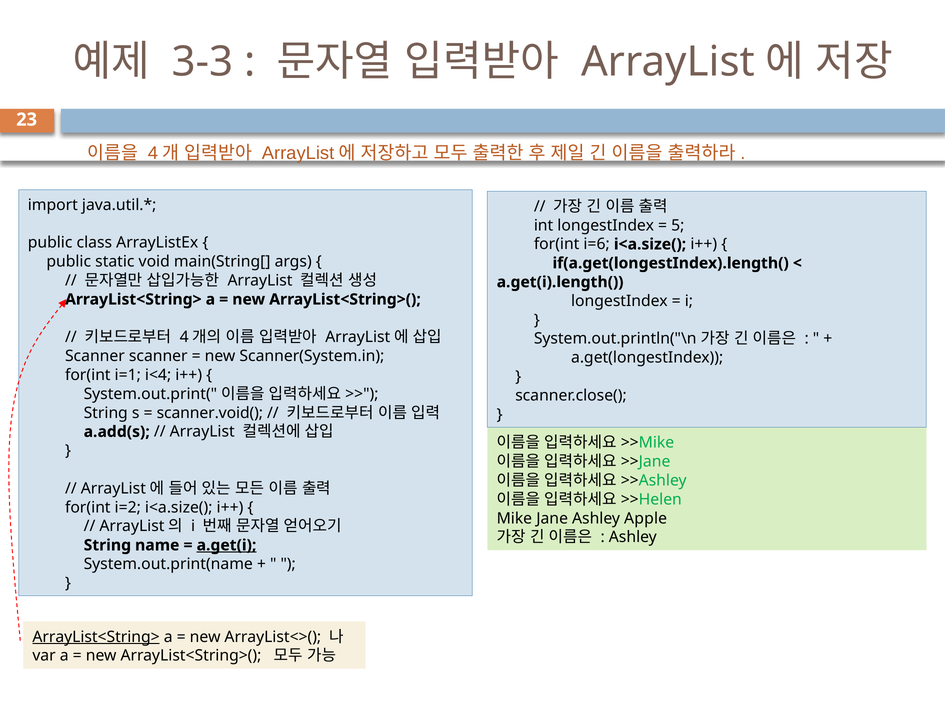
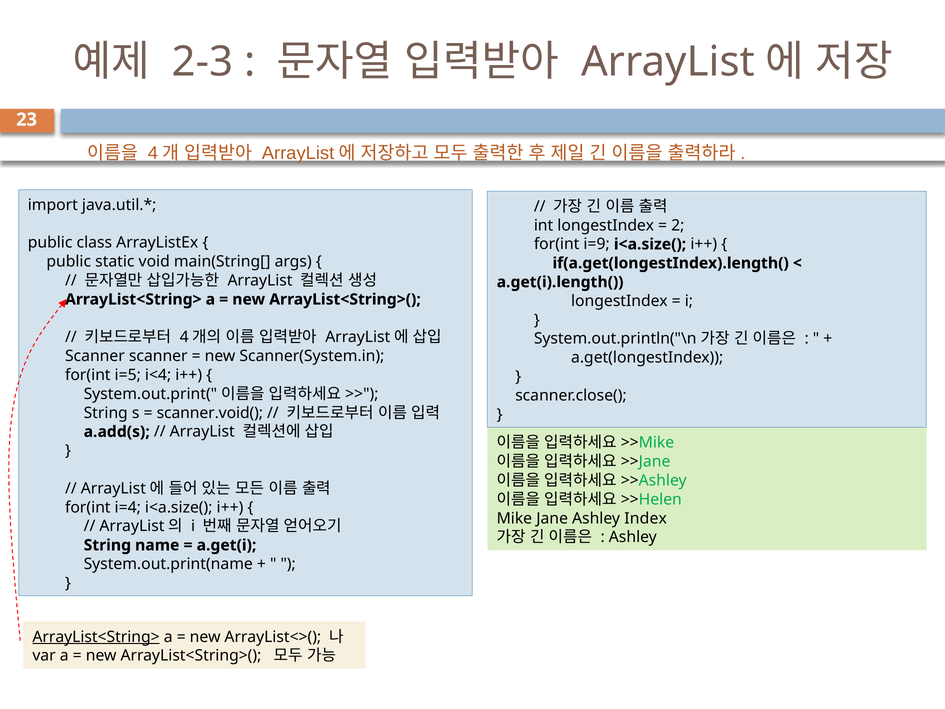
3-3: 3-3 -> 2-3 (203, 62)
5: 5 -> 2 (678, 225)
i=6: i=6 -> i=9 (597, 244)
i=1: i=1 -> i=5 (128, 375)
i=2: i=2 -> i=4 (128, 507)
Apple: Apple -> Index (646, 518)
a.get(i underline: present -> none (227, 545)
